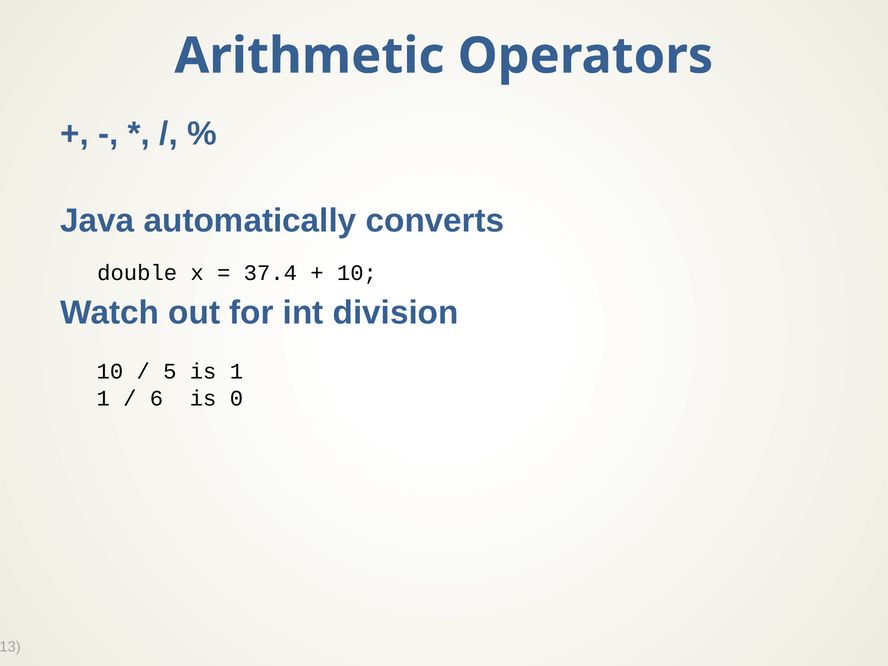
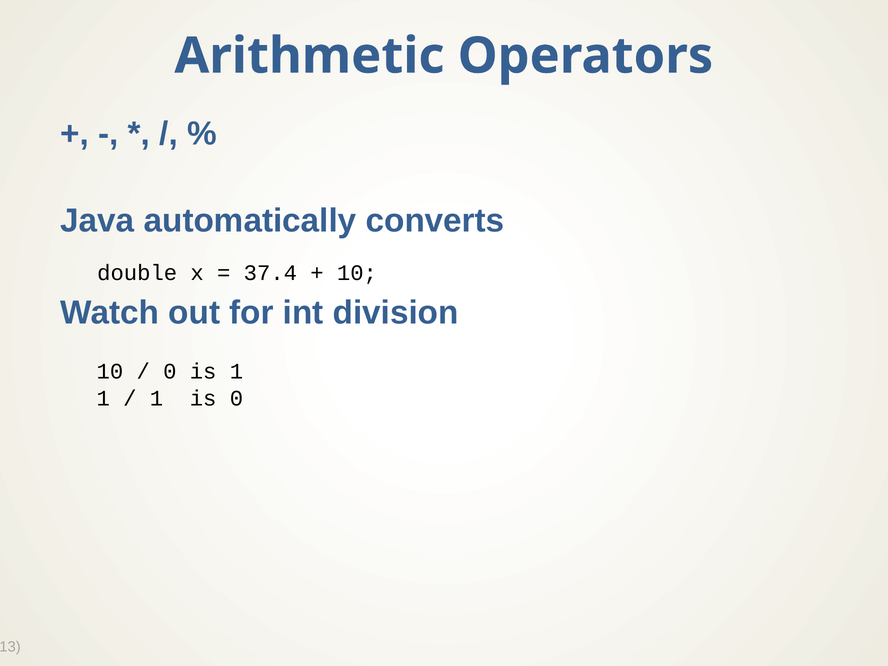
5: 5 -> 0 (170, 372)
6: 6 -> 1 (157, 398)
